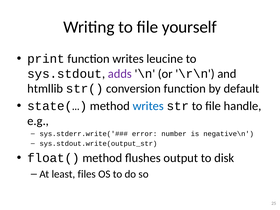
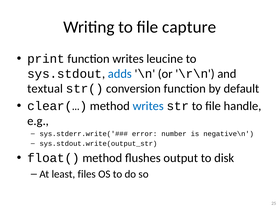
yourself: yourself -> capture (189, 27)
adds colour: purple -> blue (120, 74)
htmllib: htmllib -> textual (45, 89)
state(…: state(… -> clear(… (57, 106)
